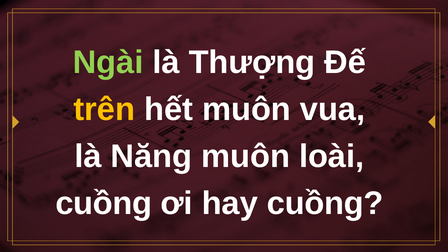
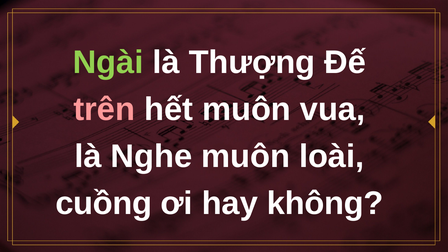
trên colour: yellow -> pink (104, 109)
Năng: Năng -> Nghe (151, 156)
hay cuồng: cuồng -> không (325, 203)
